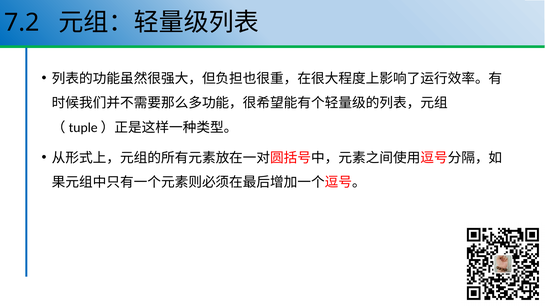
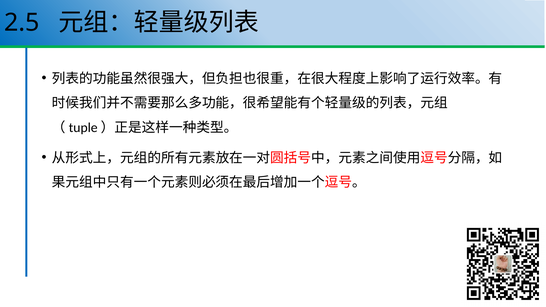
7.2: 7.2 -> 2.5 (22, 22)
